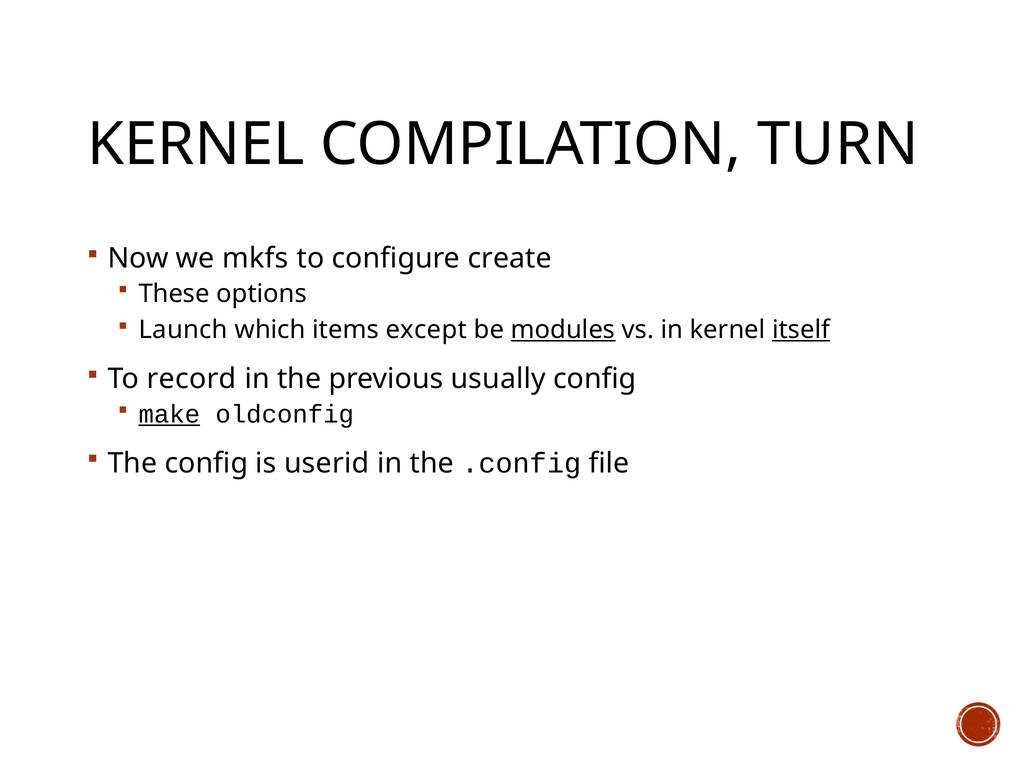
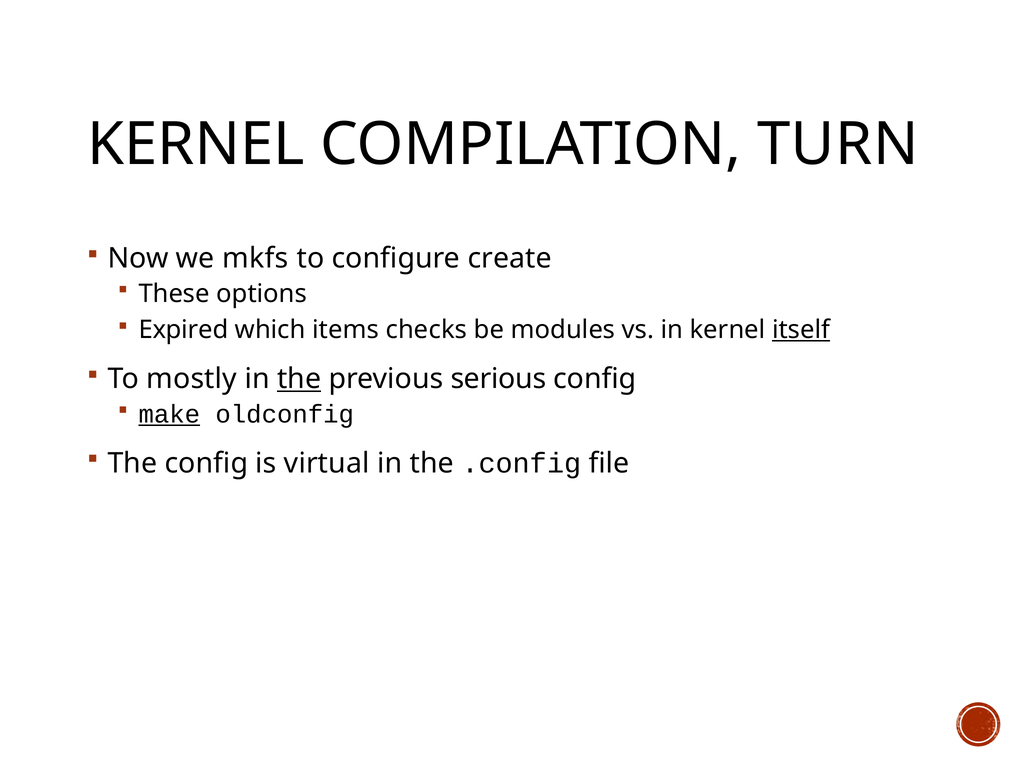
Launch: Launch -> Expired (183, 330)
except: except -> checks (426, 330)
modules underline: present -> none (563, 330)
record: record -> mostly (192, 379)
the underline: none -> present (299, 379)
usually: usually -> serious (498, 379)
userid: userid -> virtual (327, 463)
